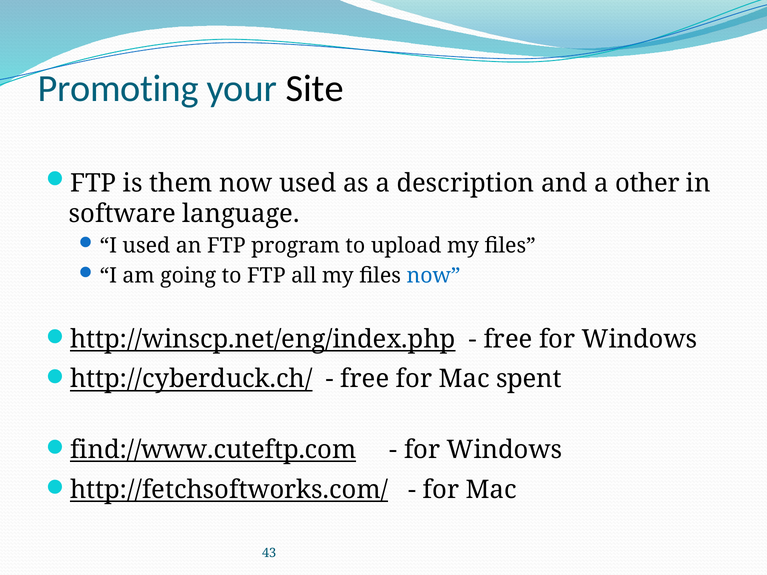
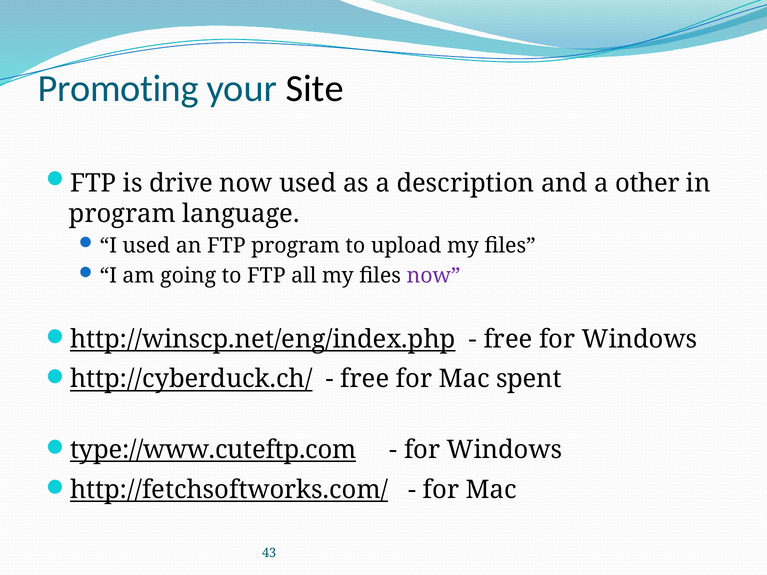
them: them -> drive (181, 183)
software: software -> program (122, 214)
now colour: blue -> purple (434, 276)
find://www.cuteftp.com: find://www.cuteftp.com -> type://www.cuteftp.com (213, 450)
